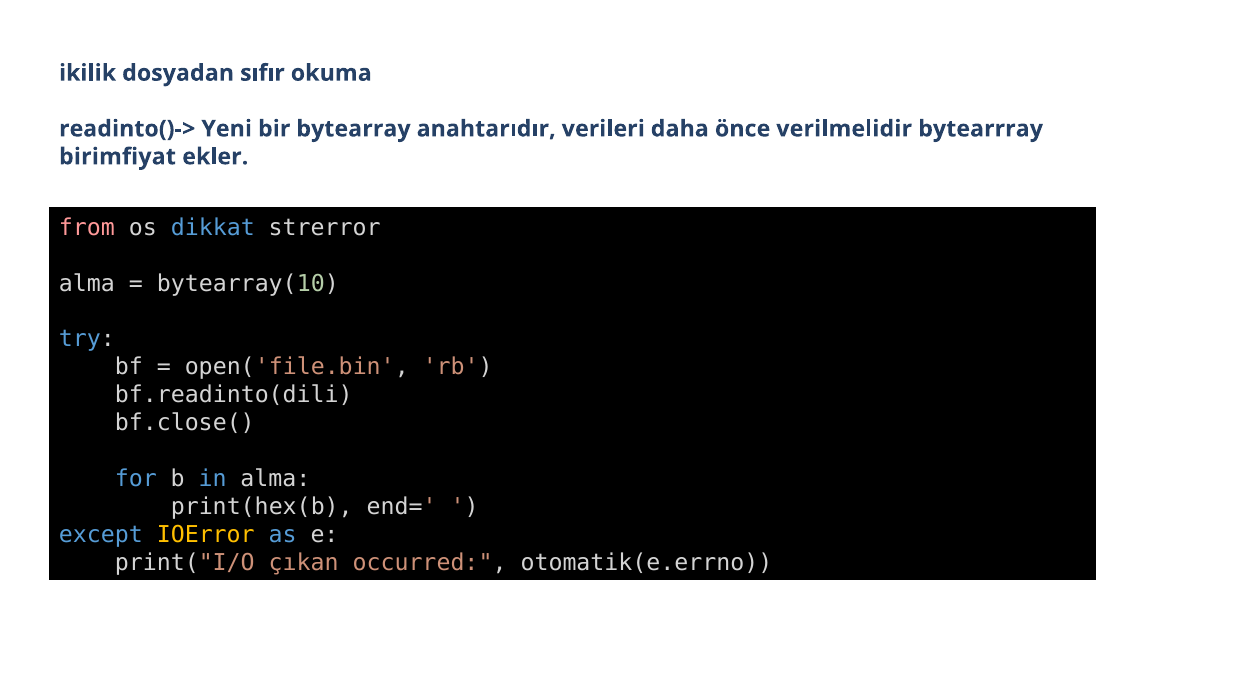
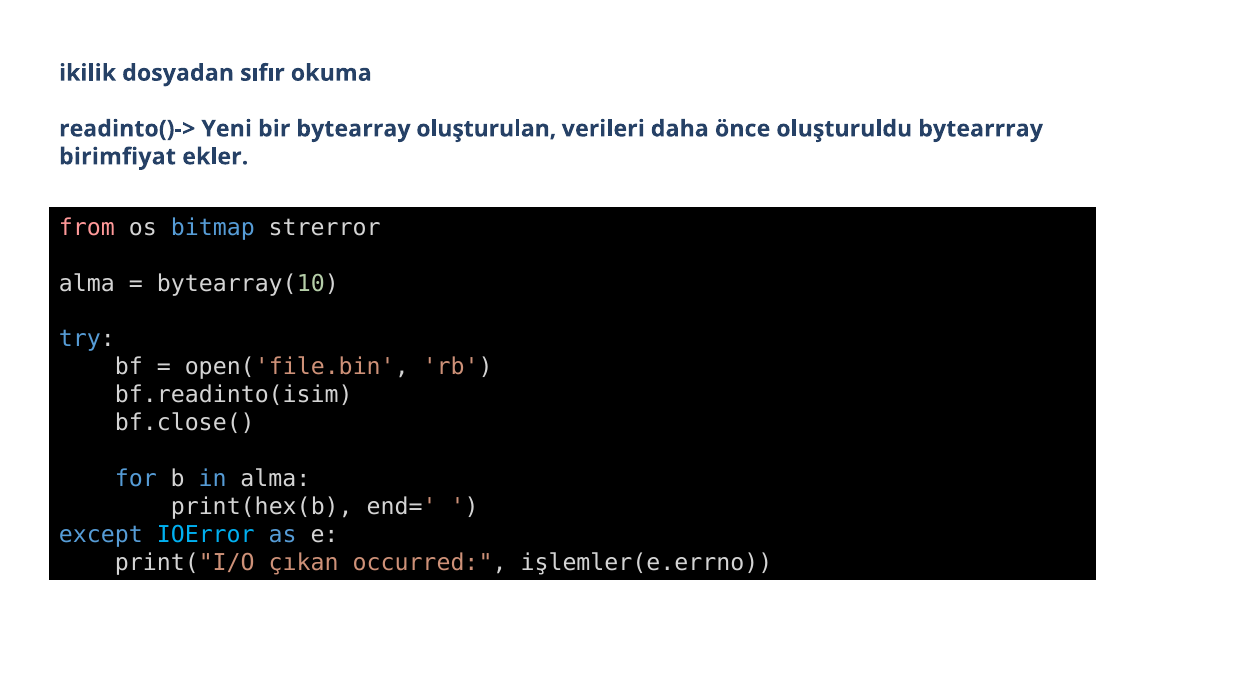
anahtarıdır: anahtarıdır -> oluşturulan (486, 129)
verilmelidir: verilmelidir -> oluşturuldu (844, 129)
dikkat: dikkat -> bitmap (213, 228)
bf.readinto(dili: bf.readinto(dili -> bf.readinto(isim (234, 395)
IOError colour: yellow -> light blue (206, 535)
otomatik(e.errno: otomatik(e.errno -> işlemler(e.errno (646, 563)
